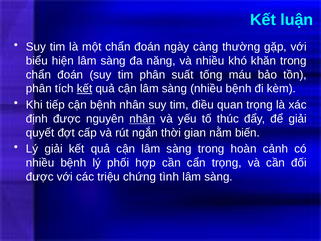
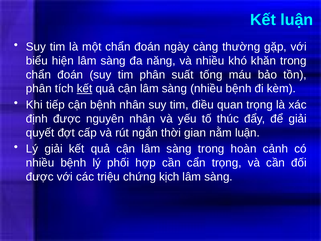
nhân underline: present -> none (142, 119)
nằm biến: biến -> luận (247, 133)
tình: tình -> kịch (169, 177)
